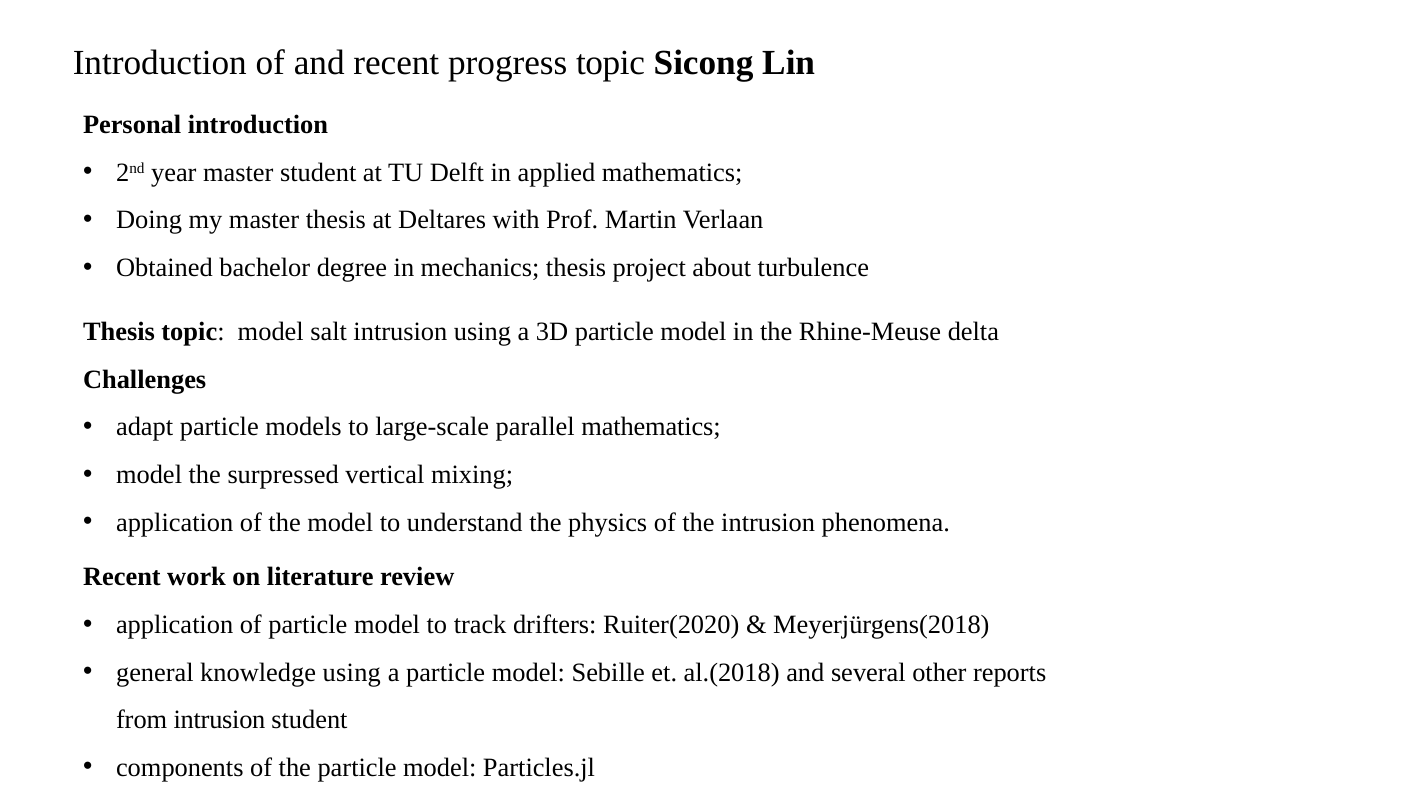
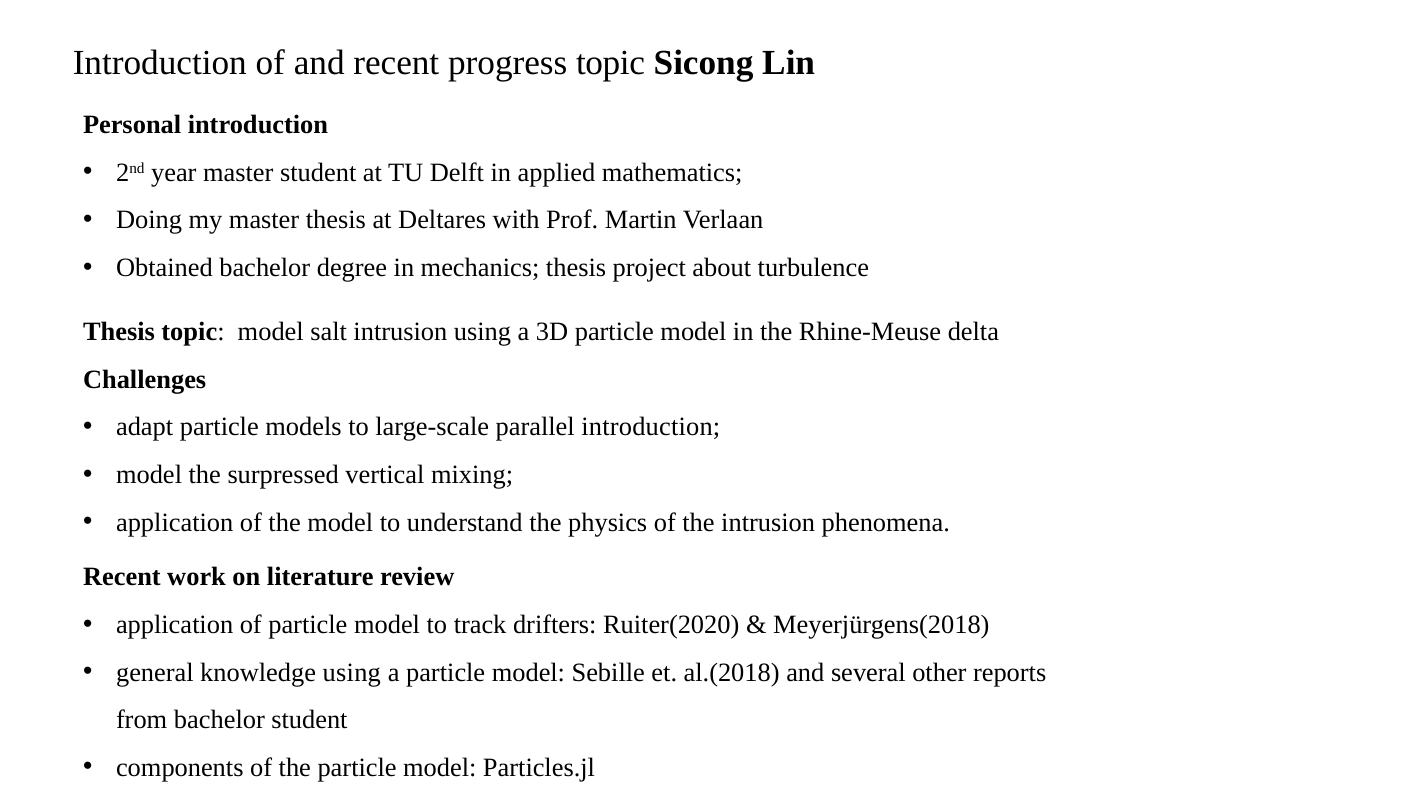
parallel mathematics: mathematics -> introduction (651, 427)
from intrusion: intrusion -> bachelor (219, 719)
